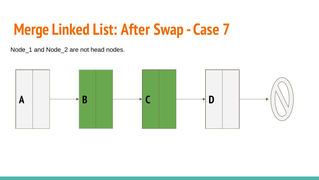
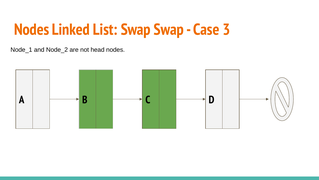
Merge: Merge -> Nodes (32, 29)
List After: After -> Swap (136, 29)
7: 7 -> 3 (226, 29)
